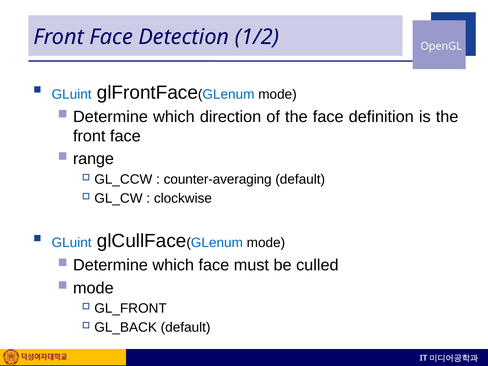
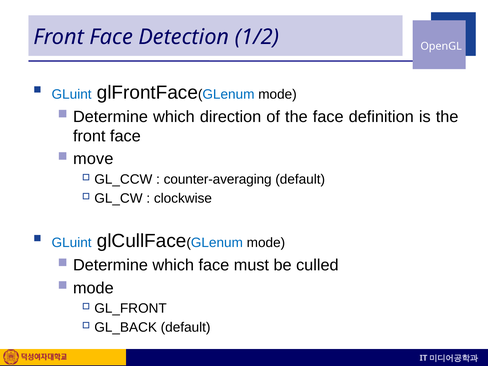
range: range -> move (93, 159)
